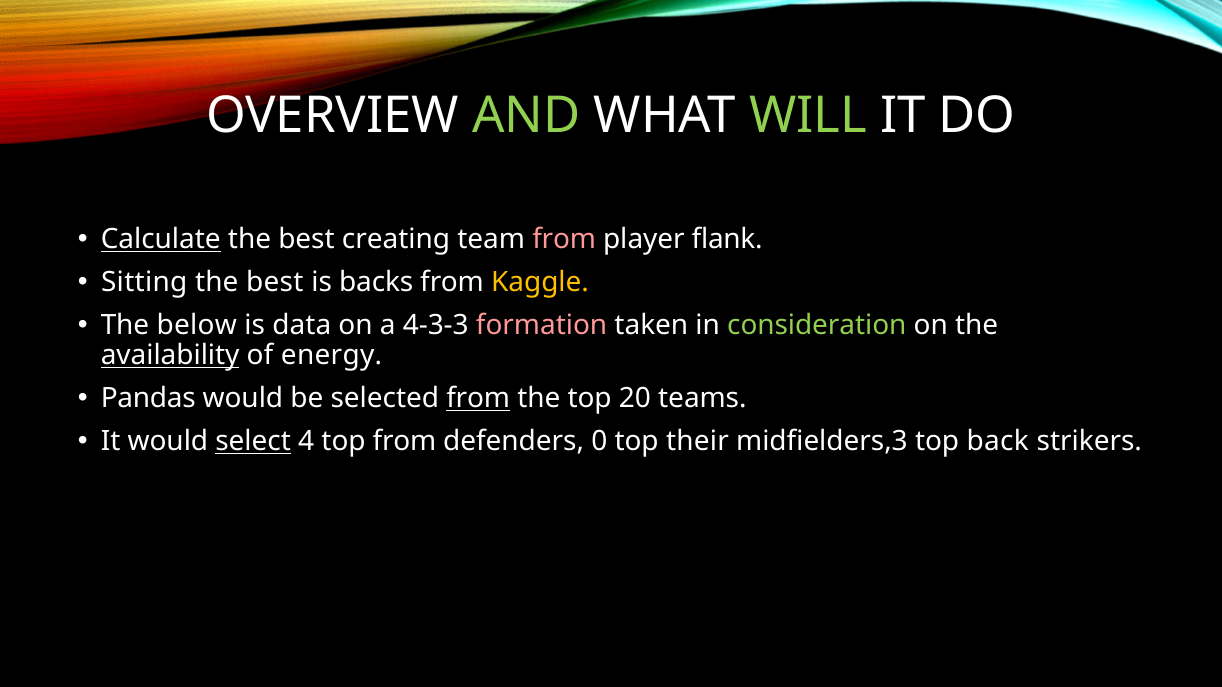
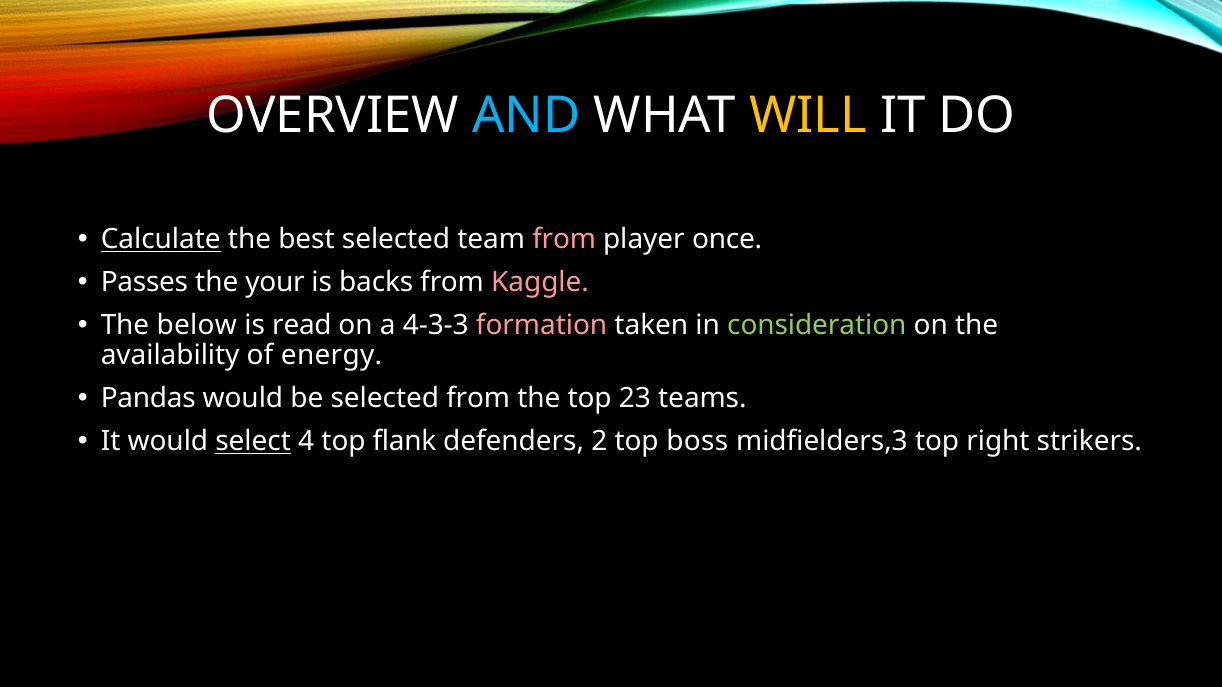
AND colour: light green -> light blue (526, 116)
WILL colour: light green -> yellow (808, 116)
best creating: creating -> selected (396, 239)
flank: flank -> once (727, 239)
Sitting: Sitting -> Passes (144, 282)
best: best -> your (275, 282)
Kaggle colour: yellow -> pink (540, 282)
data: data -> read (302, 325)
availability underline: present -> none (170, 356)
from underline: present -> none (478, 399)
20: 20 -> 23 (635, 399)
top from: from -> flank (404, 442)
0: 0 -> 2 (599, 442)
their: their -> boss (697, 442)
back: back -> right (998, 442)
